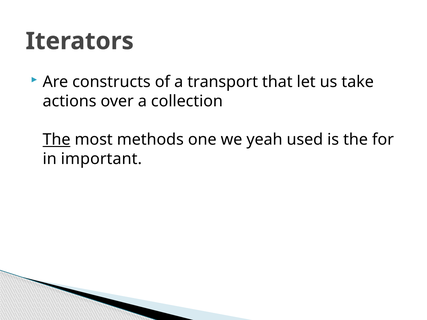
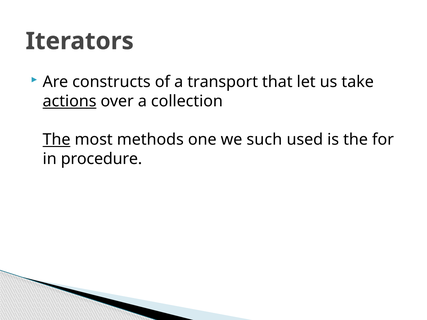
actions underline: none -> present (70, 101)
yeah: yeah -> such (264, 140)
important: important -> procedure (101, 159)
